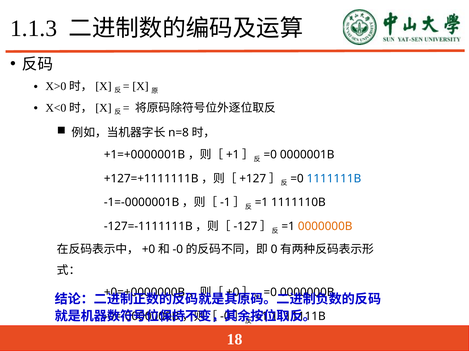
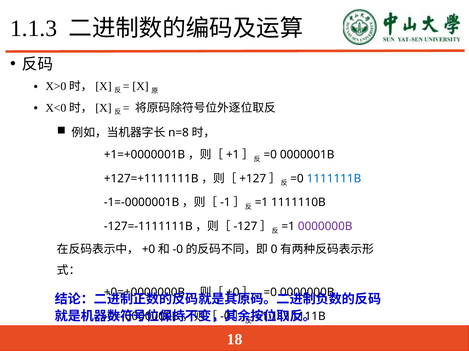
0000000B colour: orange -> purple (325, 227)
